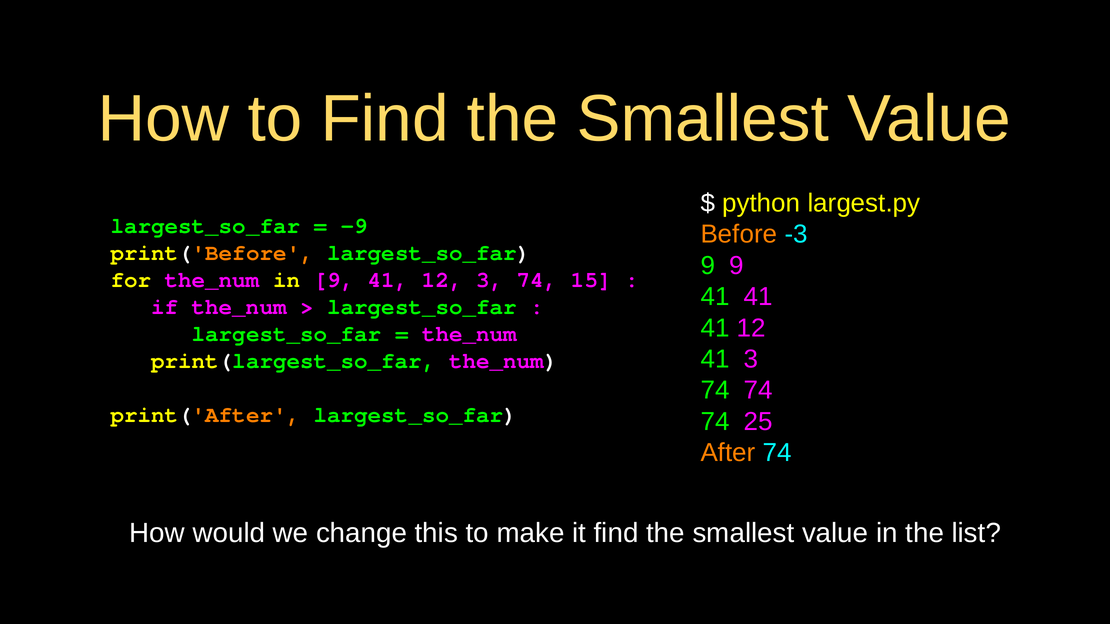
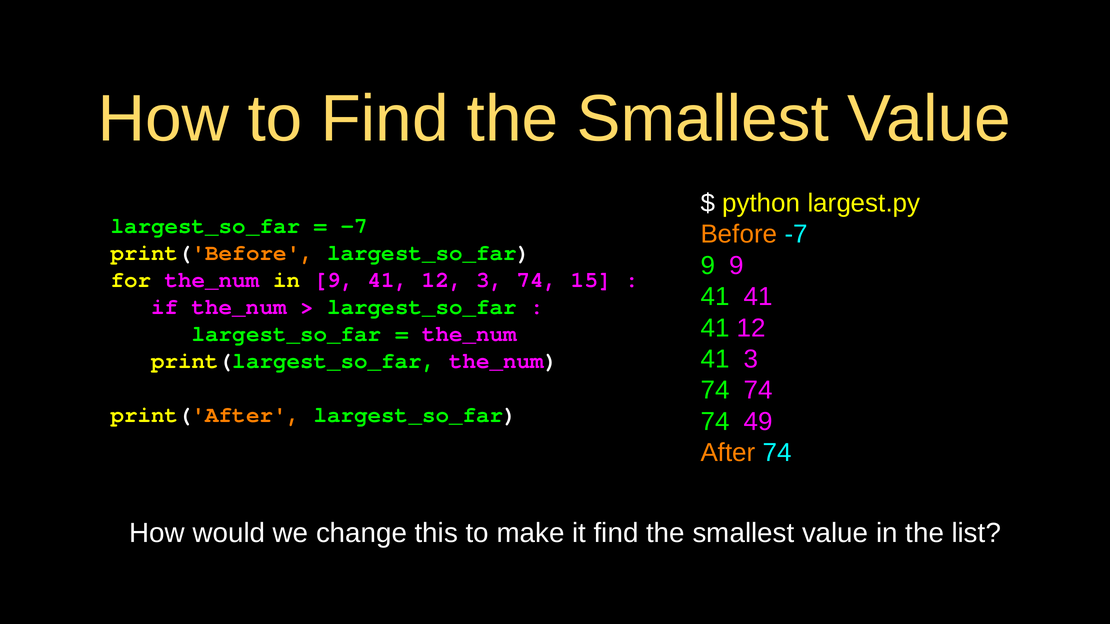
-9: -9 -> -7 (354, 226)
Before -3: -3 -> -7 (796, 234)
25: 25 -> 49 (758, 422)
